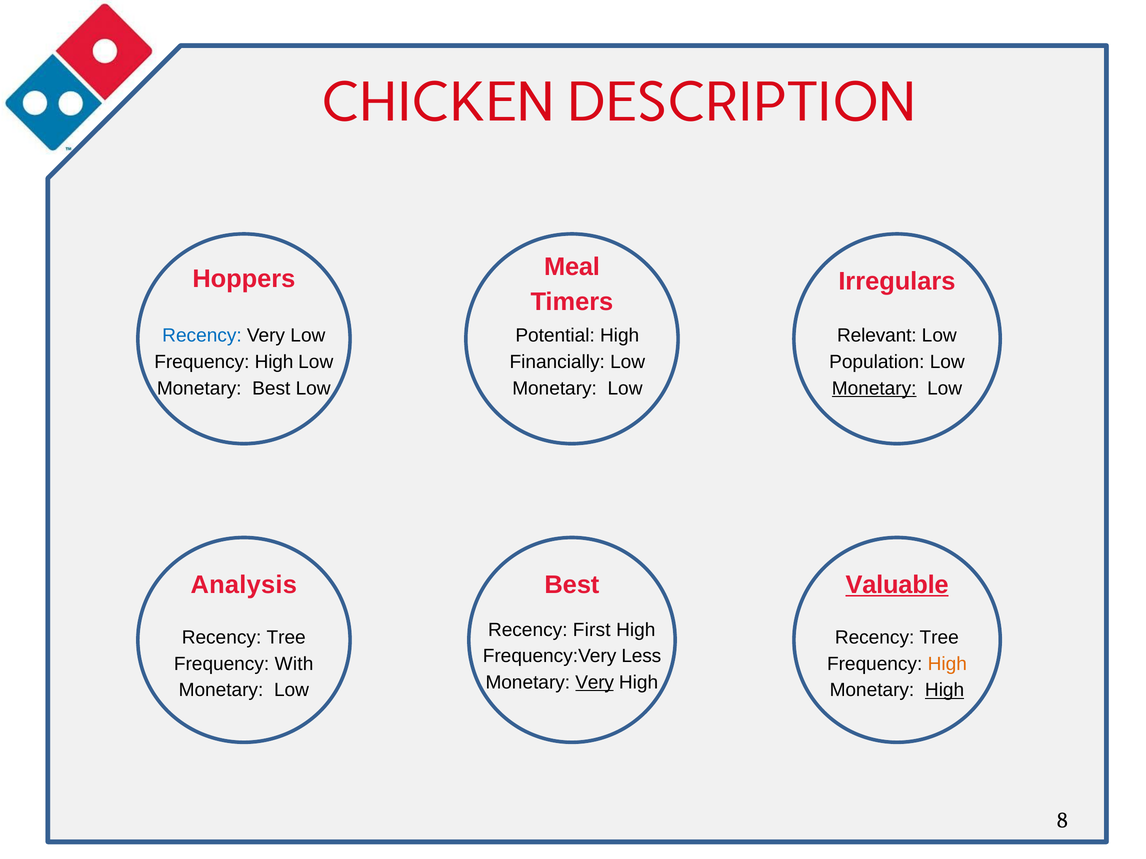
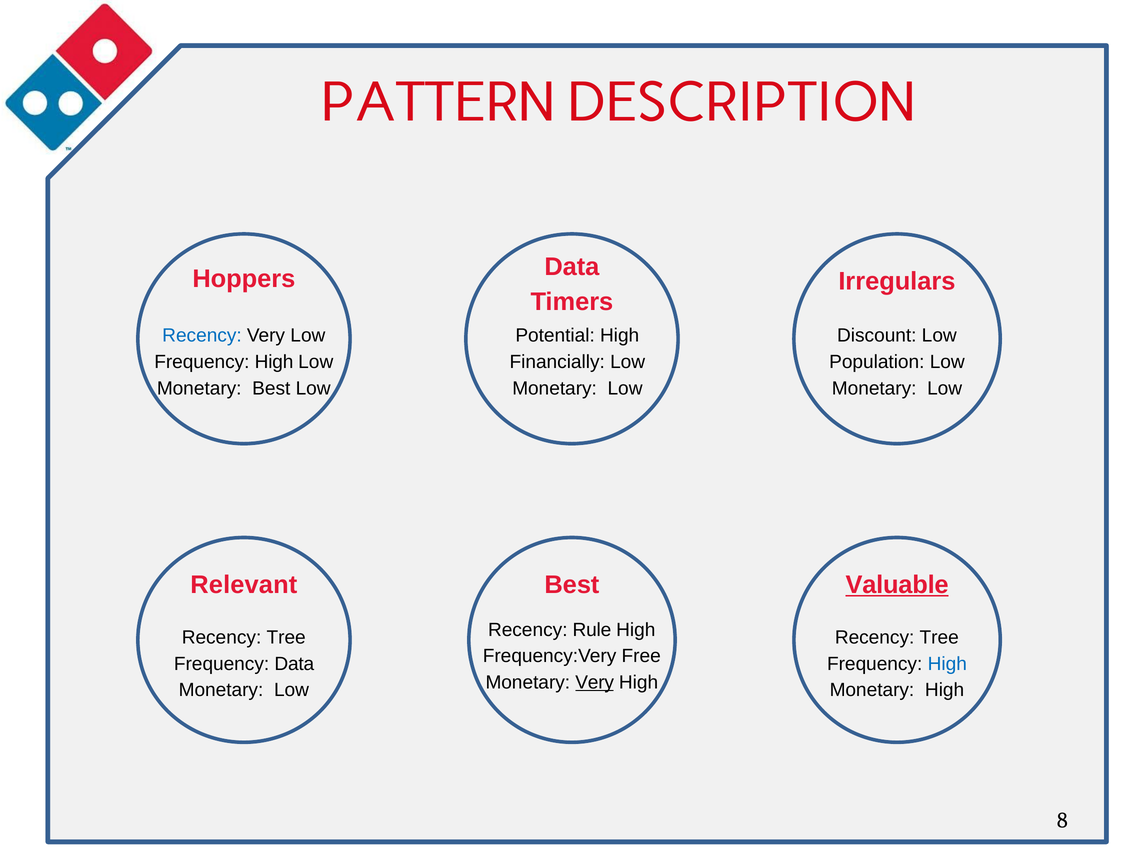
CHICKEN: CHICKEN -> PATTERN (438, 103)
Meal: Meal -> Data (572, 267)
Relevant: Relevant -> Discount (877, 336)
Monetary underline: present -> none (874, 389)
Analysis: Analysis -> Relevant (244, 585)
First: First -> Rule (592, 630)
Less: Less -> Free (641, 656)
Frequency With: With -> Data (294, 664)
High colour: orange -> blue (947, 664)
High underline: present -> none (945, 691)
